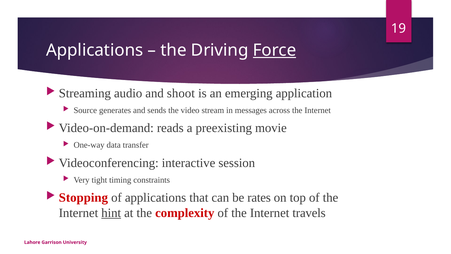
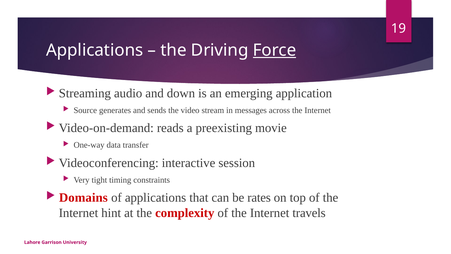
shoot: shoot -> down (181, 93)
Stopping: Stopping -> Domains (83, 197)
hint underline: present -> none (111, 213)
